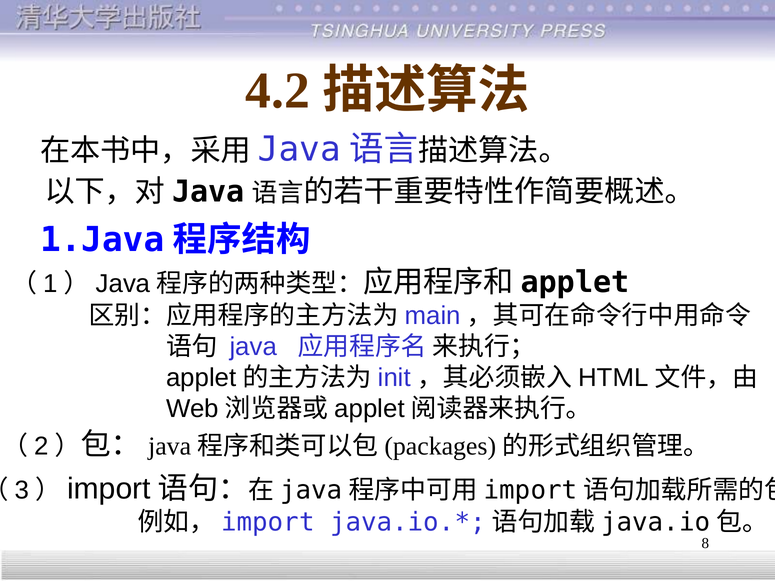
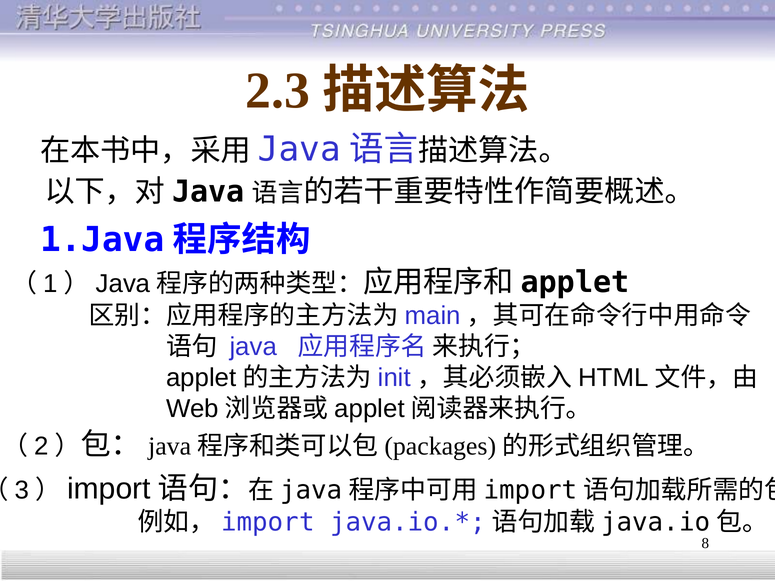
4.2: 4.2 -> 2.3 (278, 91)
